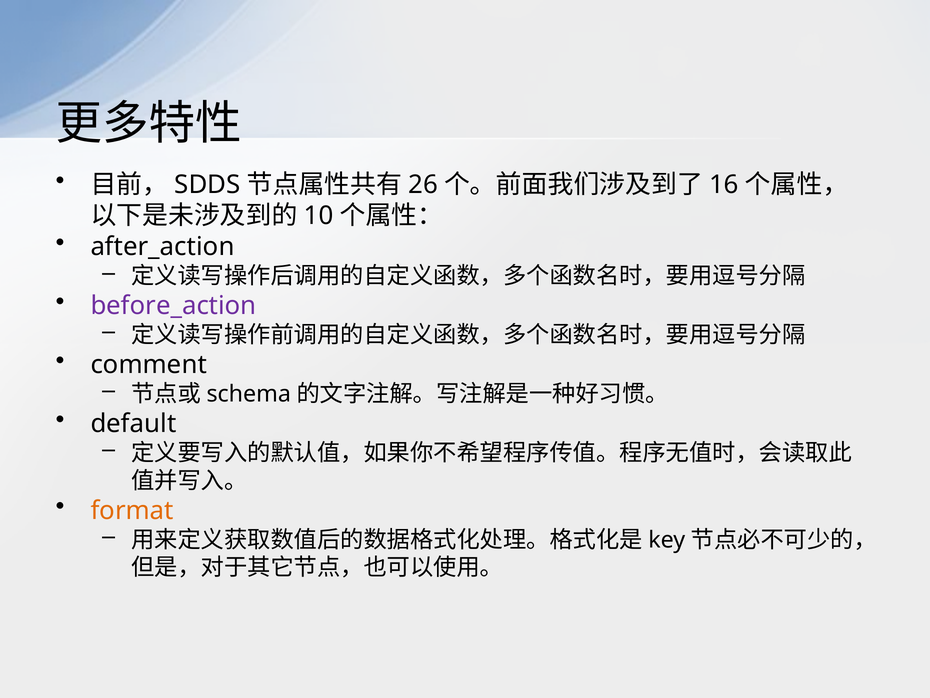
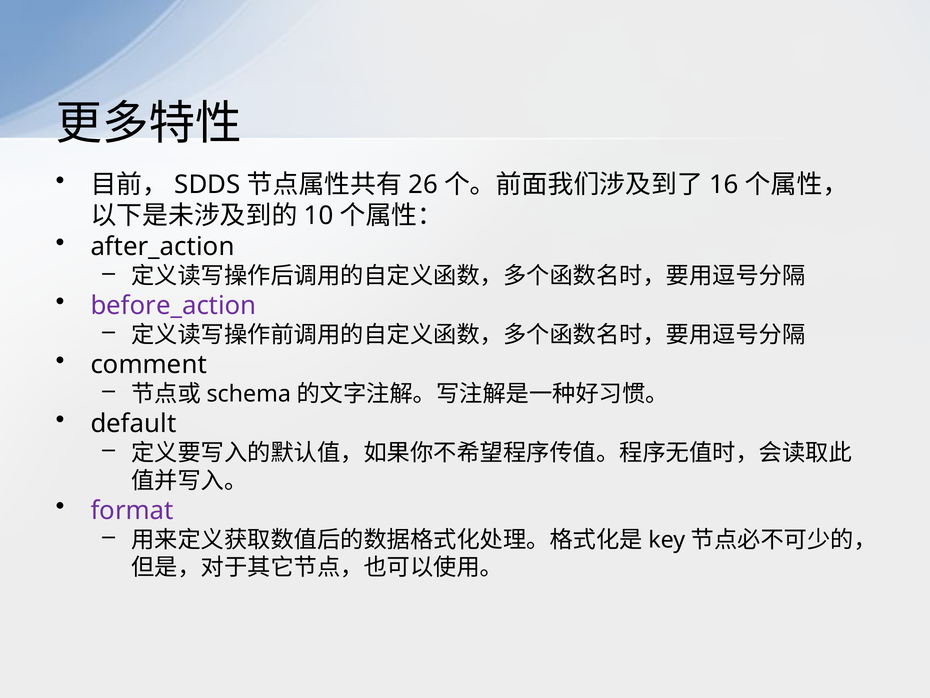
format colour: orange -> purple (132, 510)
